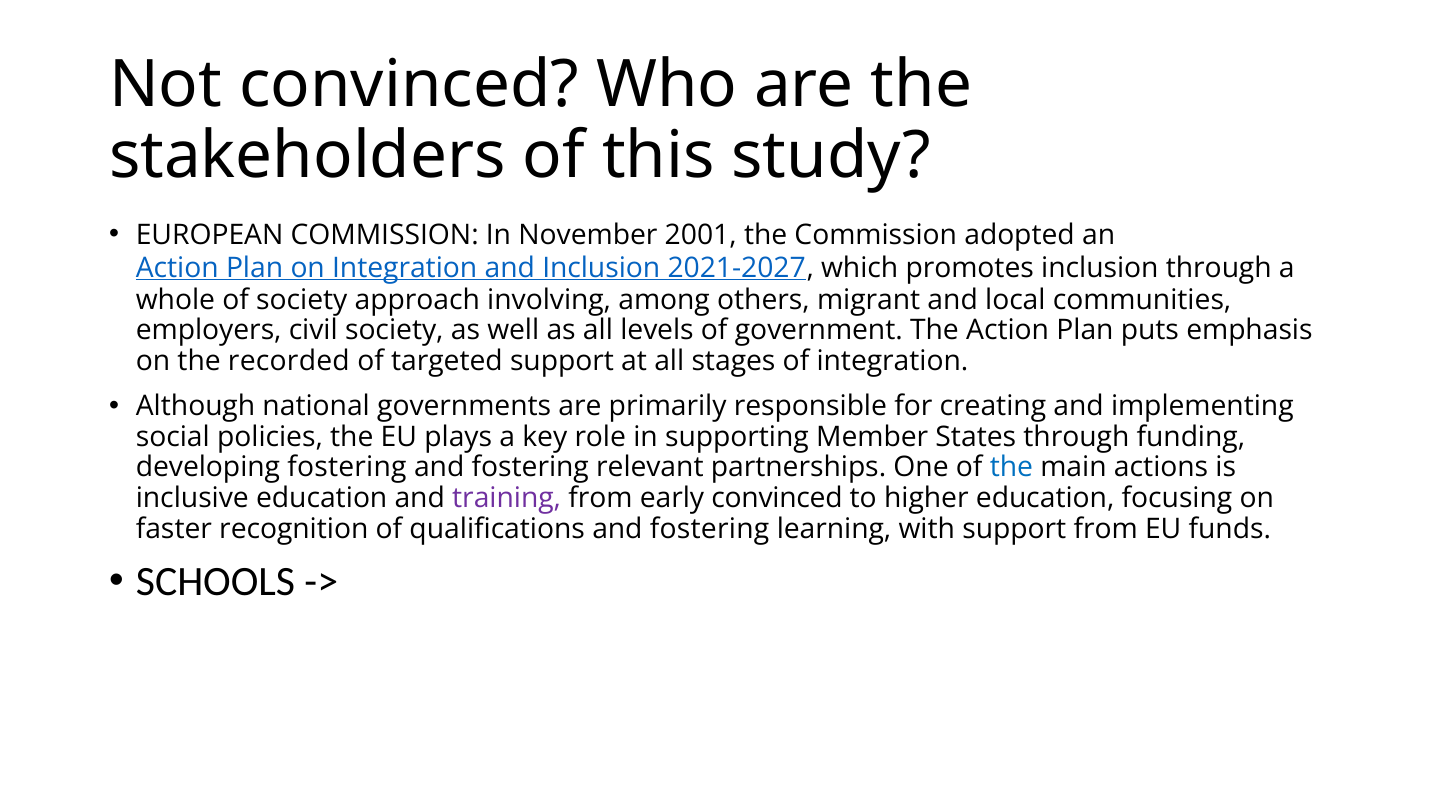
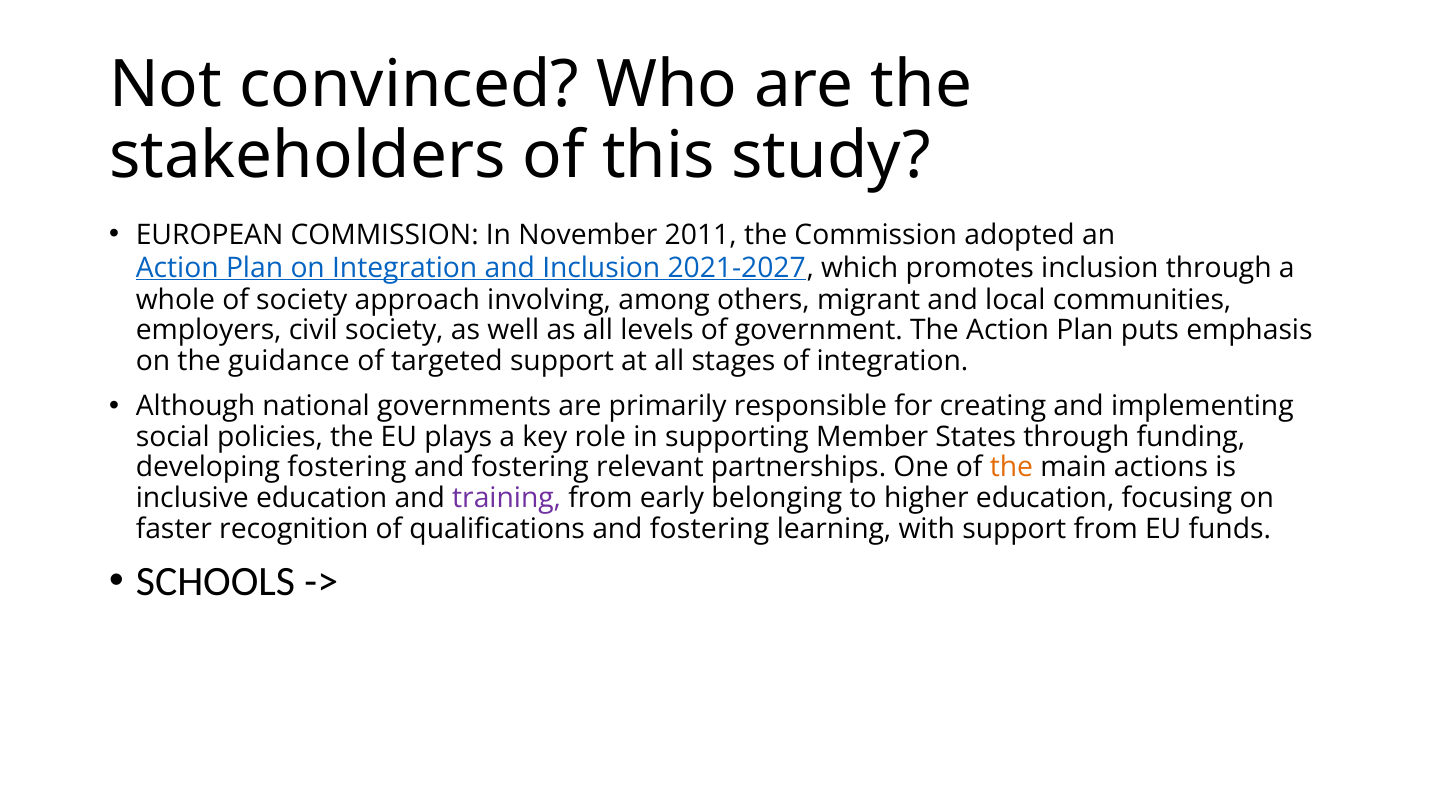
2001: 2001 -> 2011 (701, 235)
recorded: recorded -> guidance (289, 361)
the colour: blue -> orange (1011, 468)
early convinced: convinced -> belonging (777, 498)
